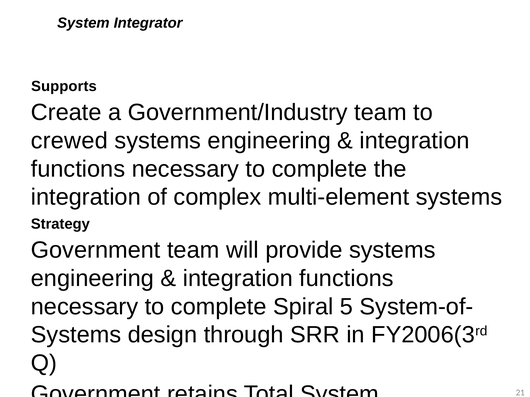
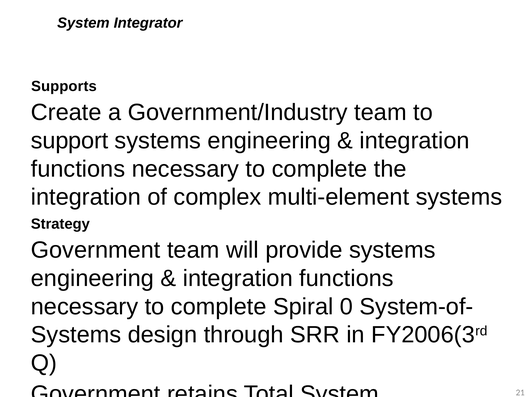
crewed: crewed -> support (70, 141)
5: 5 -> 0 (346, 307)
